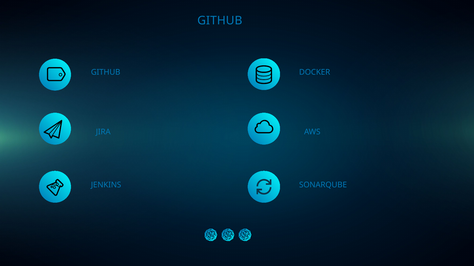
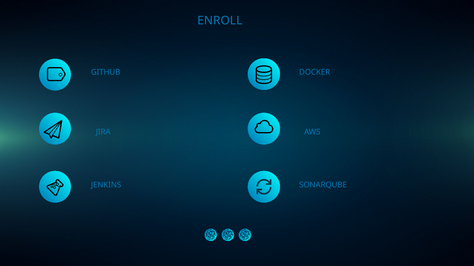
GITHUB: GITHUB -> ENROLL (220, 21)
